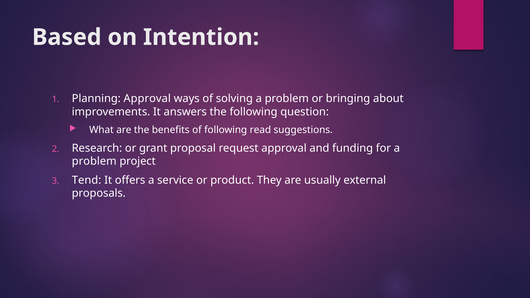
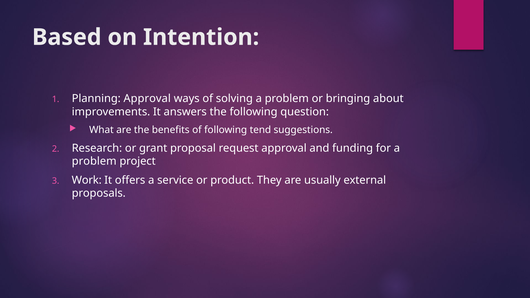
read: read -> tend (260, 130)
Tend: Tend -> Work (87, 180)
